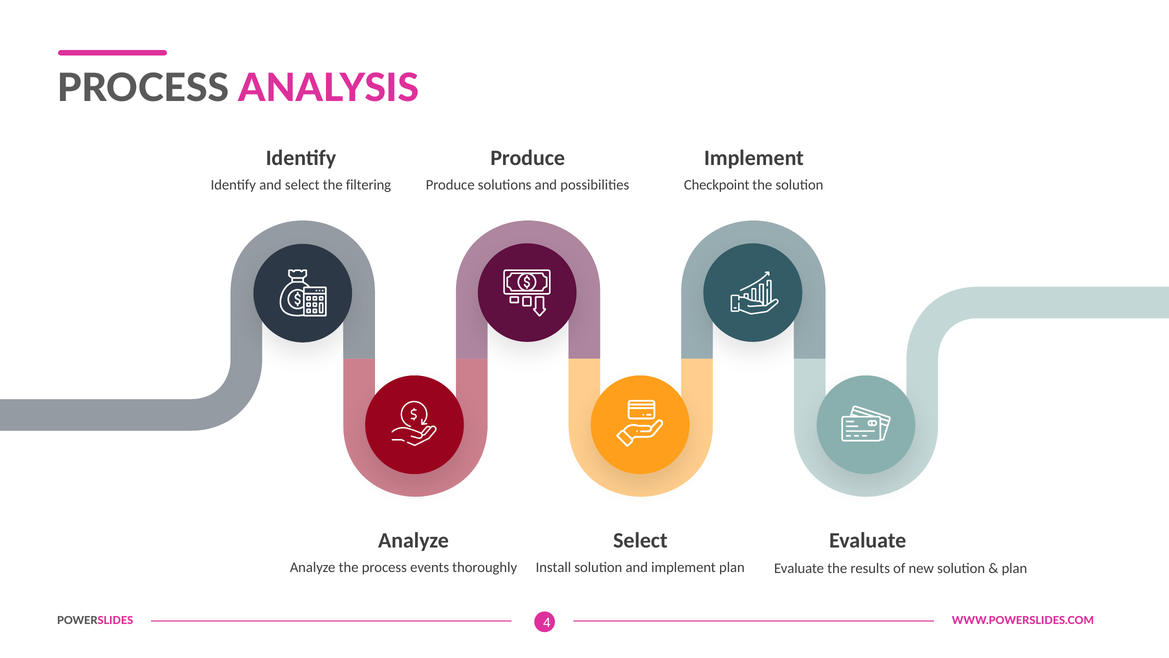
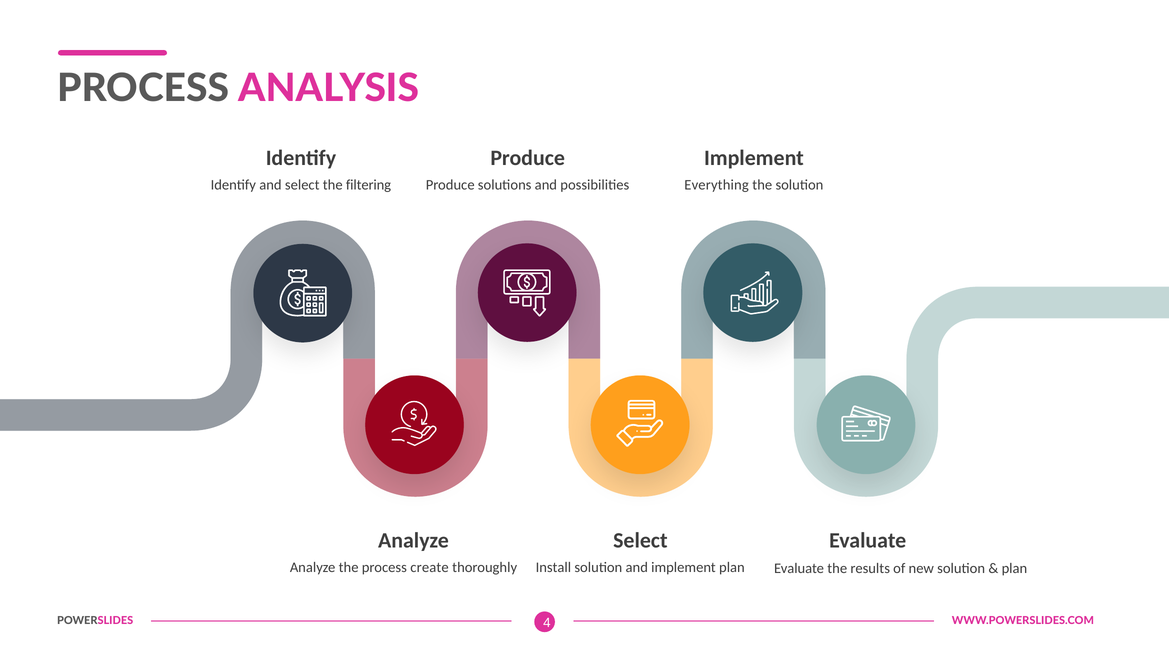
Checkpoint: Checkpoint -> Everything (717, 185)
events: events -> create (430, 567)
